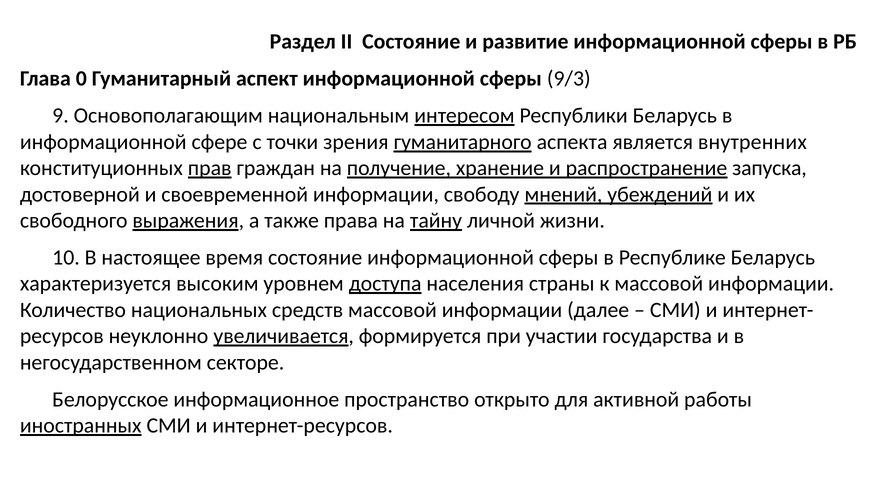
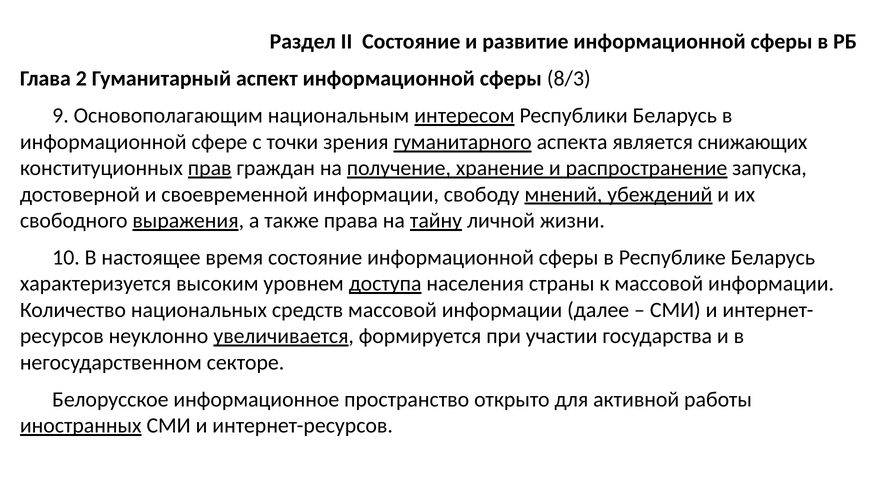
0: 0 -> 2 (81, 79)
9/3: 9/3 -> 8/3 (569, 79)
внутренних: внутренних -> снижающих (753, 142)
